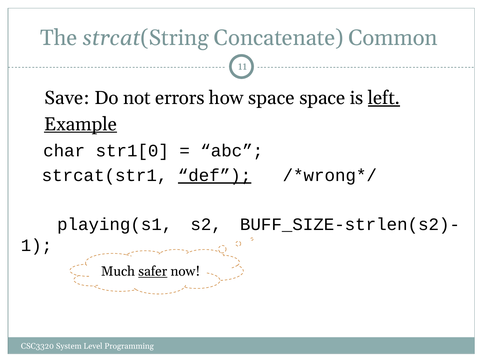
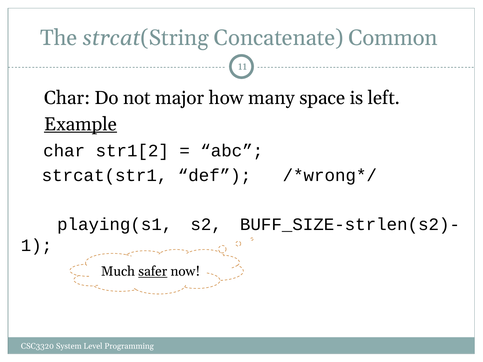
Save: Save -> Char (67, 98)
errors: errors -> major (180, 98)
how space: space -> many (271, 98)
left underline: present -> none (384, 98)
str1[0: str1[0 -> str1[2 (132, 151)
def underline: present -> none (215, 176)
